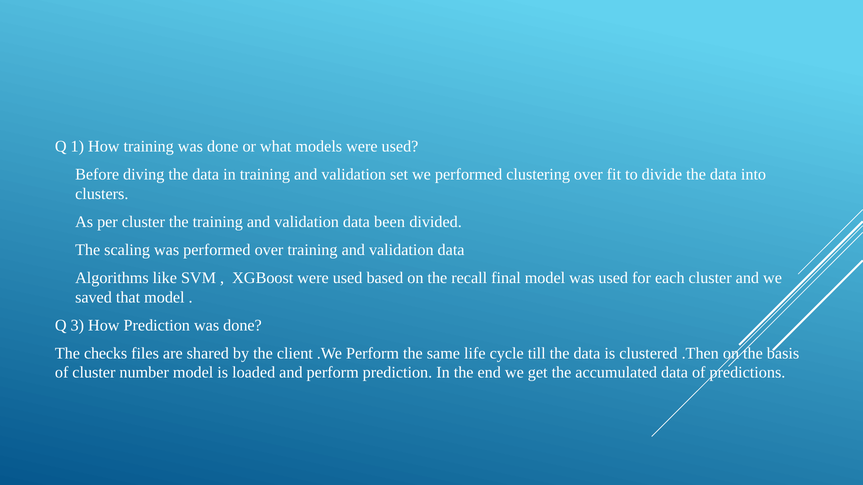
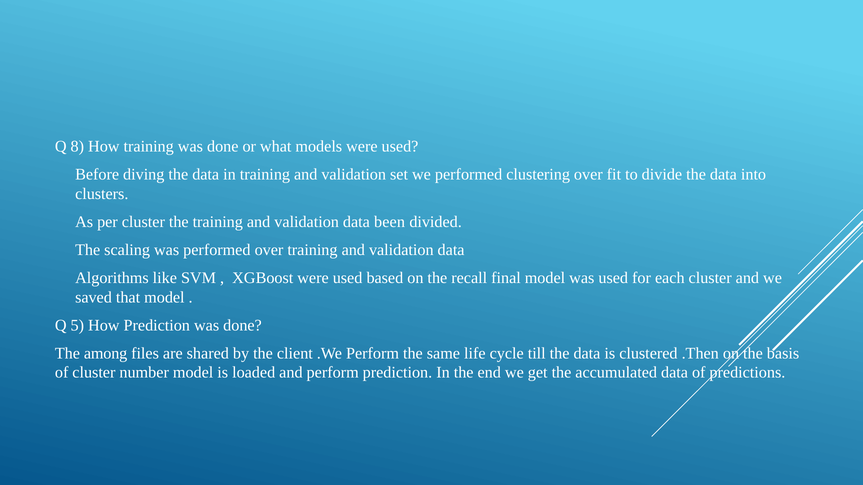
1: 1 -> 8 (77, 146)
3: 3 -> 5 (77, 325)
checks: checks -> among (106, 354)
